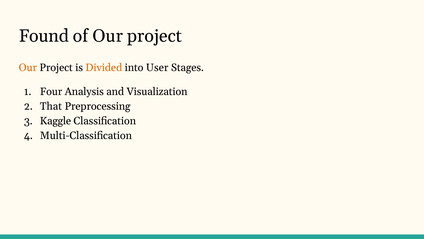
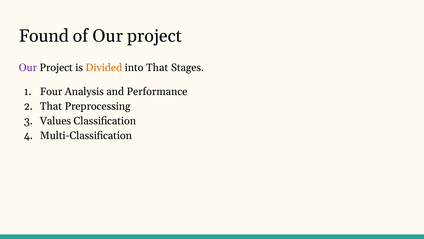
Our colour: orange -> purple (28, 68)
into User: User -> That (157, 68)
Visualization: Visualization -> Performance (157, 92)
Kaggle: Kaggle -> Values (55, 121)
